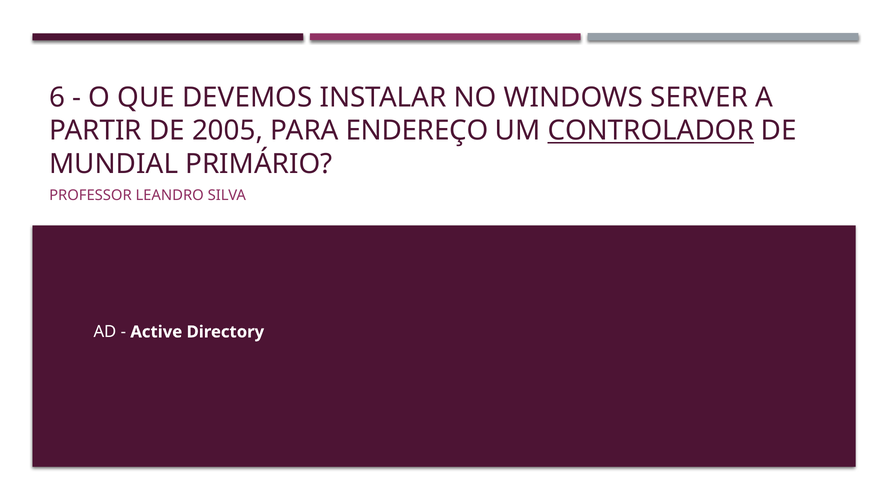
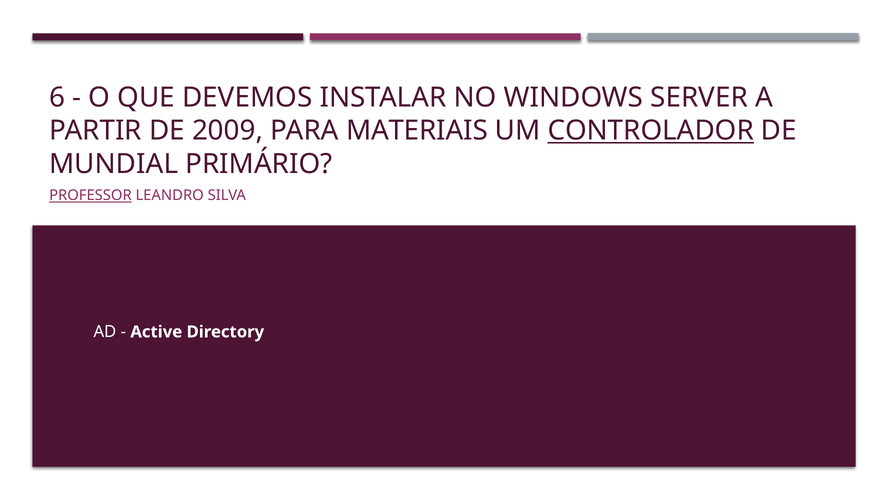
2005: 2005 -> 2009 (228, 131)
ENDEREÇO: ENDEREÇO -> MATERIAIS (417, 131)
PROFESSOR underline: none -> present (90, 196)
